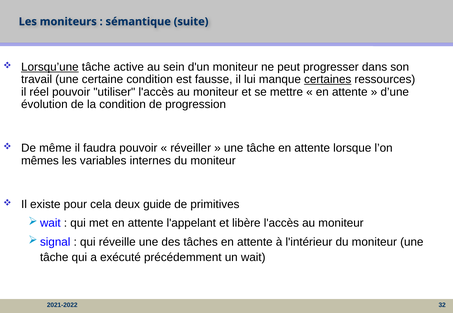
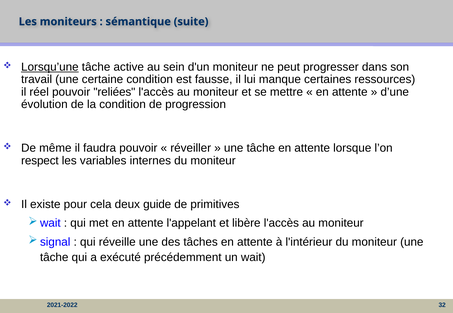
certaines underline: present -> none (328, 80)
utiliser: utiliser -> reliées (114, 92)
mêmes: mêmes -> respect (40, 161)
